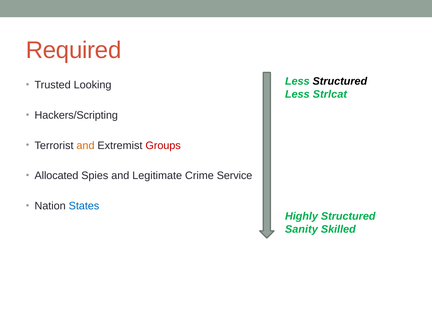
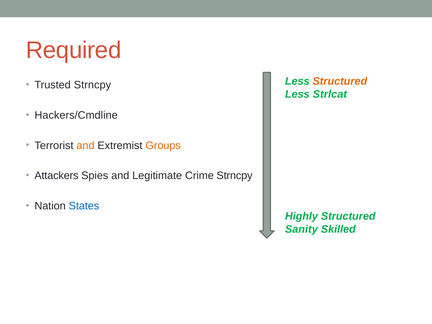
Structured colour: black -> orange (340, 81)
Trusted Looking: Looking -> Strncpy (93, 85)
Hackers/Scripting: Hackers/Scripting -> Hackers/Cmdline (76, 115)
Groups colour: red -> orange (163, 145)
Allocated: Allocated -> Attackers (56, 176)
Crime Service: Service -> Strncpy (235, 176)
